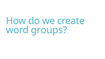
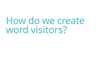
groups: groups -> visitors (49, 30)
